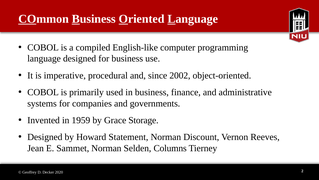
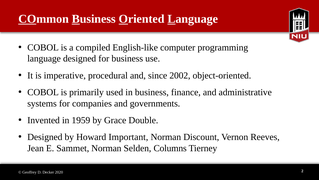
Storage: Storage -> Double (143, 120)
Statement: Statement -> Important (128, 137)
